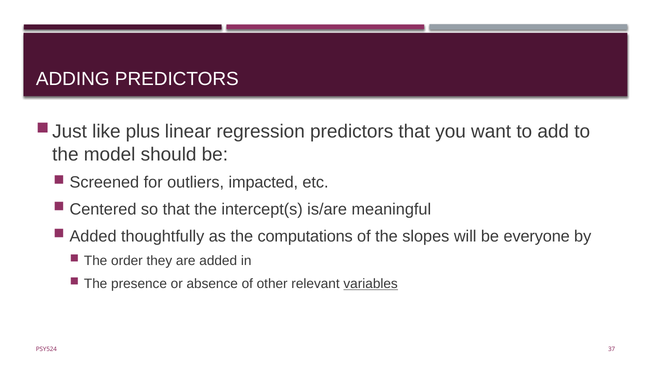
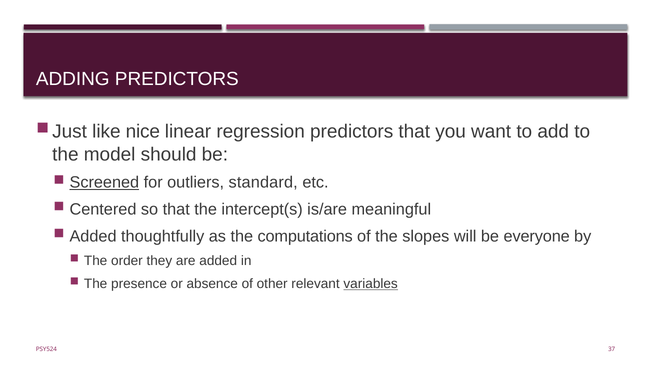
plus: plus -> nice (143, 132)
Screened underline: none -> present (104, 183)
impacted: impacted -> standard (263, 183)
